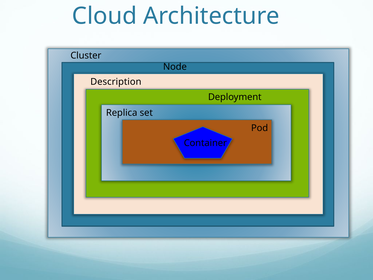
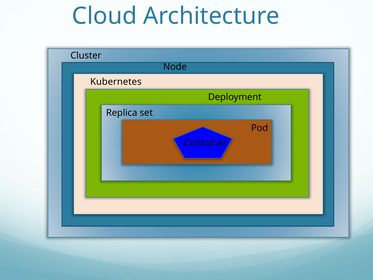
Description: Description -> Kubernetes (116, 82)
